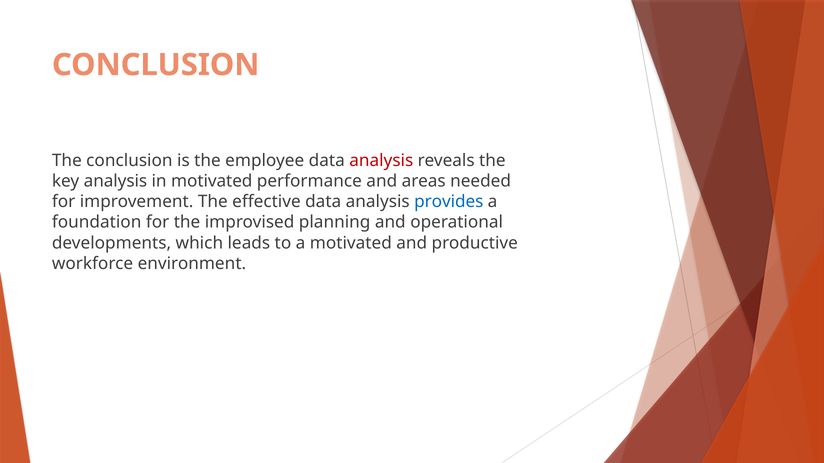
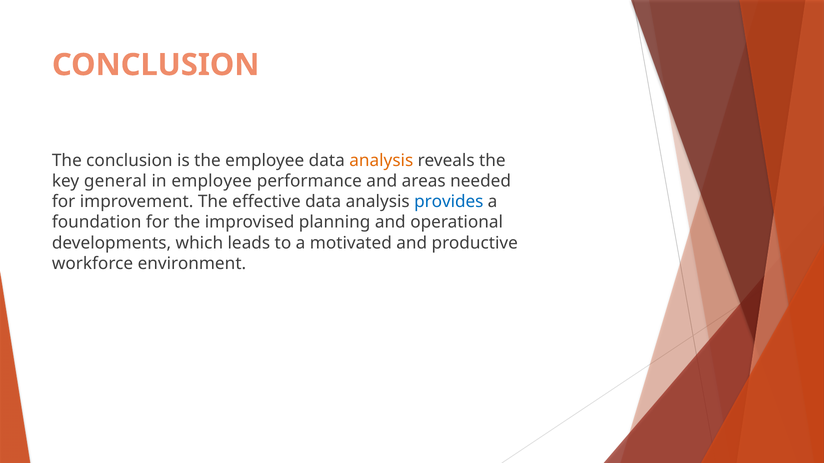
analysis colour: red -> orange (381, 161)
key analysis: analysis -> general (115, 181)
in motivated: motivated -> employee (212, 181)
